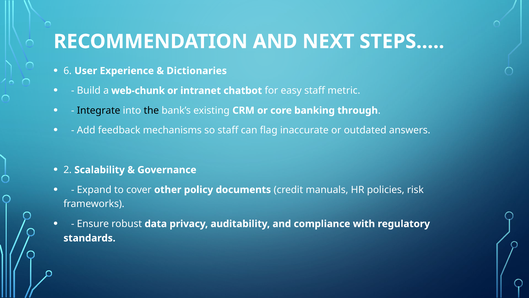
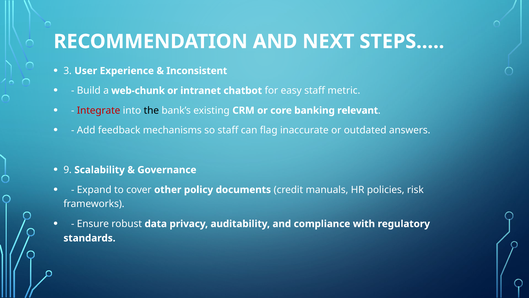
6: 6 -> 3 (68, 71)
Dictionaries: Dictionaries -> Inconsistent (197, 71)
Integrate colour: black -> red (99, 110)
through: through -> relevant (358, 110)
2: 2 -> 9 (68, 170)
